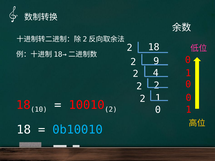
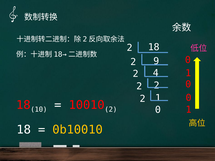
0b10010 colour: light blue -> yellow (78, 130)
